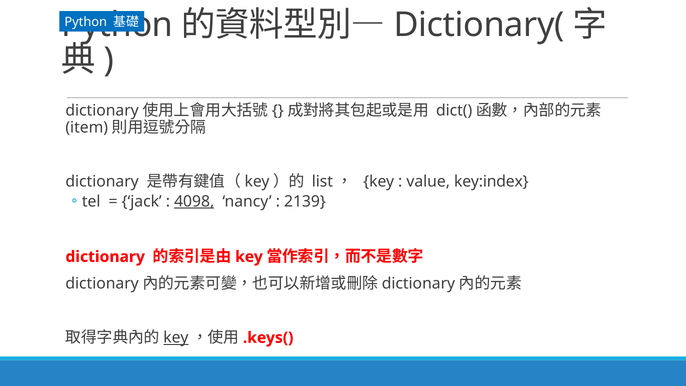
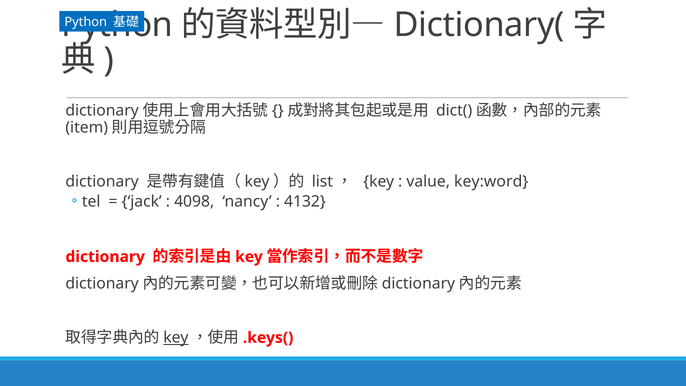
key:index: key:index -> key:word (491, 181)
4098 underline: present -> none (194, 201)
2139: 2139 -> 4132 (305, 201)
